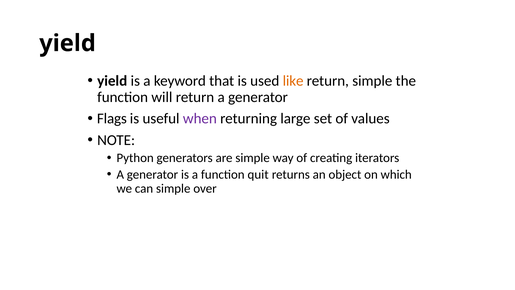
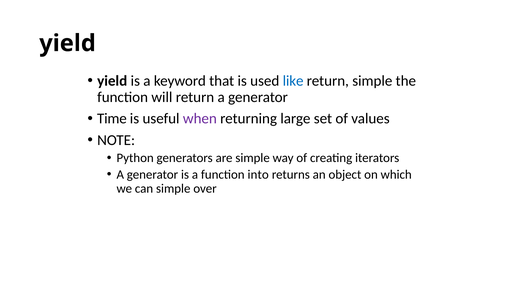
like colour: orange -> blue (293, 81)
Flags: Flags -> Time (112, 119)
quit: quit -> into (258, 174)
